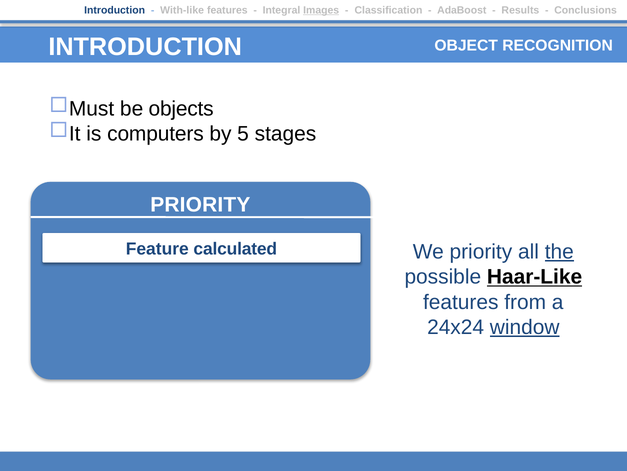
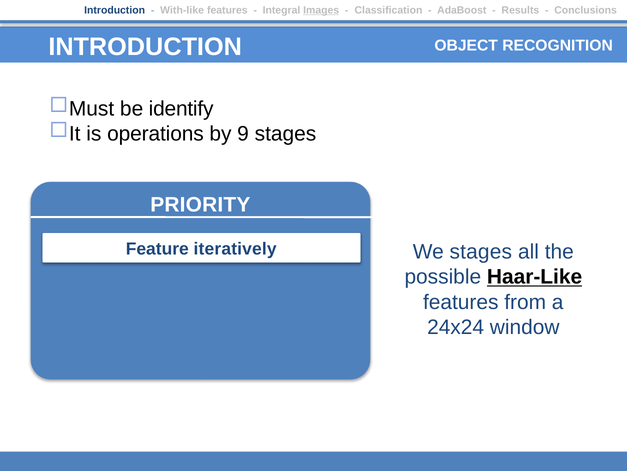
objects: objects -> identify (181, 109)
computers: computers -> operations (155, 134)
5: 5 -> 9 (243, 134)
calculated: calculated -> iteratively (235, 249)
We priority: priority -> stages (481, 251)
the underline: present -> none (559, 251)
window underline: present -> none (525, 327)
